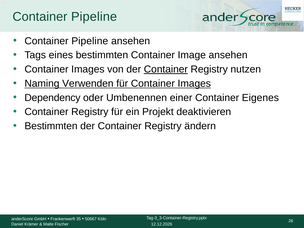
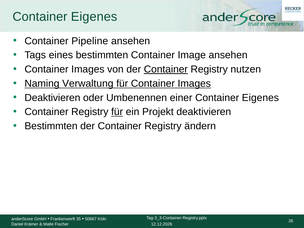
Pipeline: Pipeline -> Eigenes (94, 17)
Verwenden: Verwenden -> Verwaltung (88, 83)
Dependency: Dependency -> Deaktivieren (52, 98)
für underline: none -> present (117, 112)
